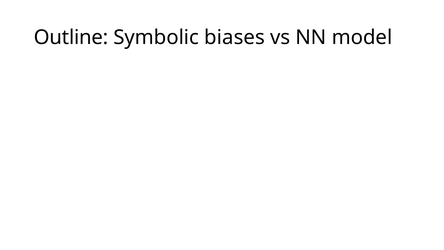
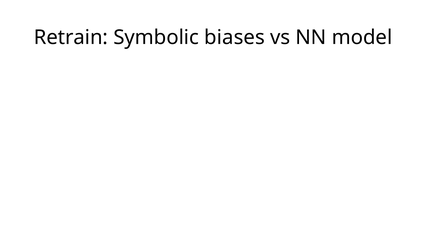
Outline: Outline -> Retrain (71, 37)
